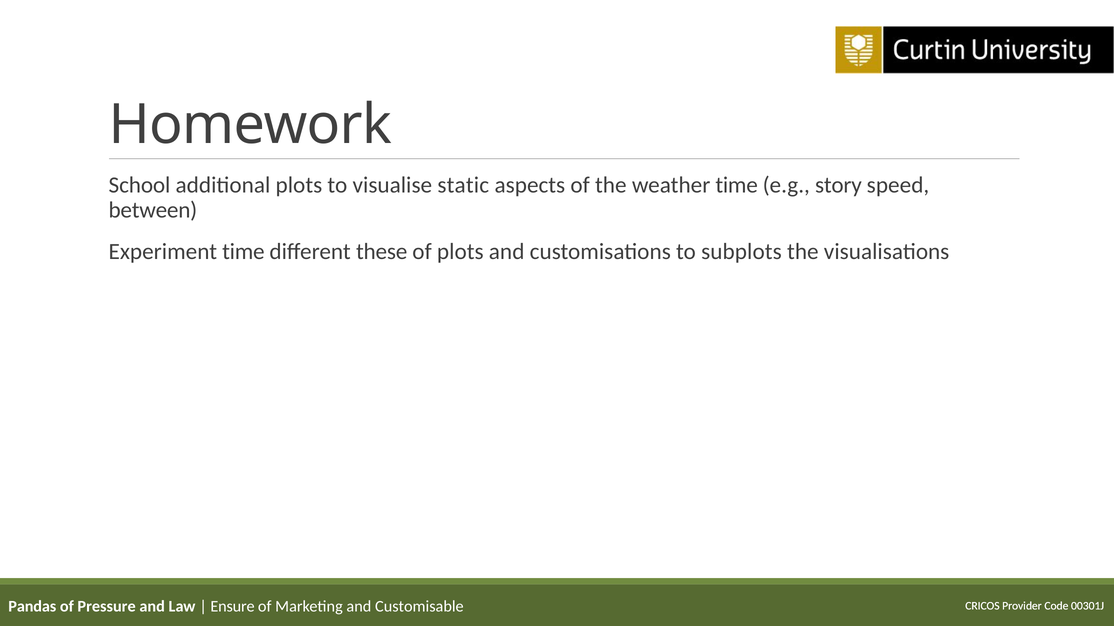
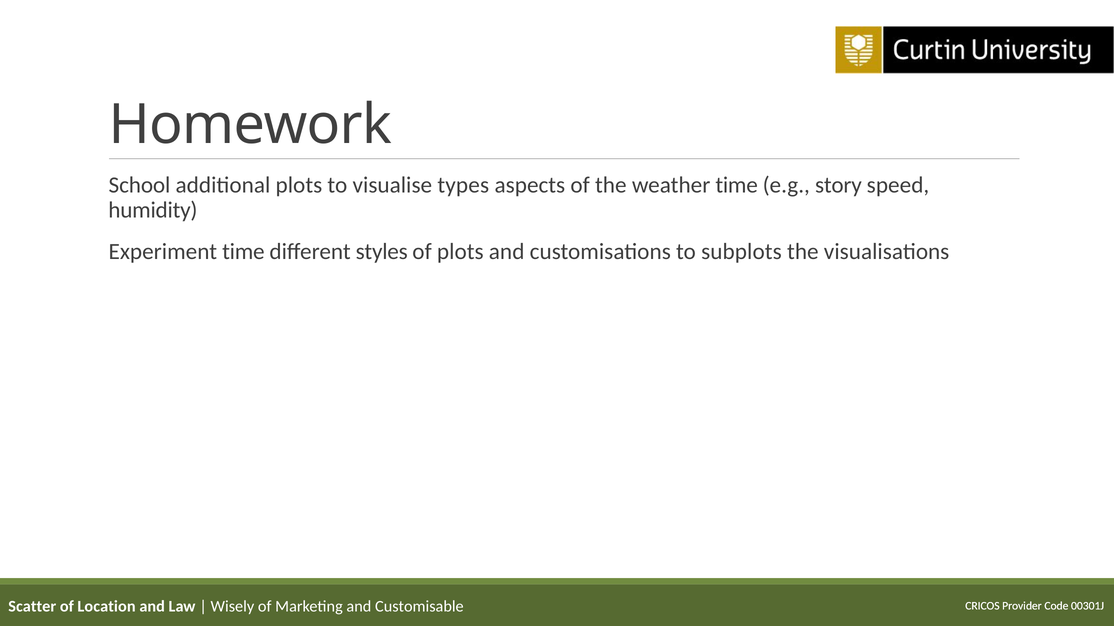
static: static -> types (463, 185)
between: between -> humidity (153, 210)
these: these -> styles (382, 252)
Pandas: Pandas -> Scatter (32, 607)
Pressure: Pressure -> Location (107, 607)
Ensure: Ensure -> Wisely (232, 607)
